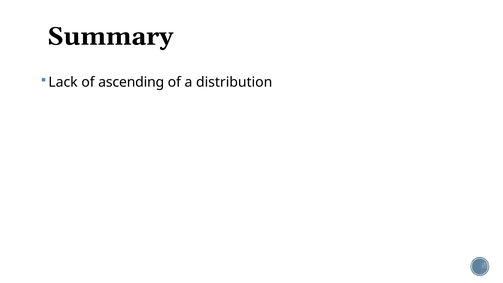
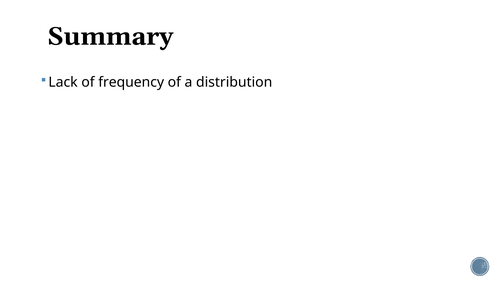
ascending: ascending -> frequency (131, 82)
